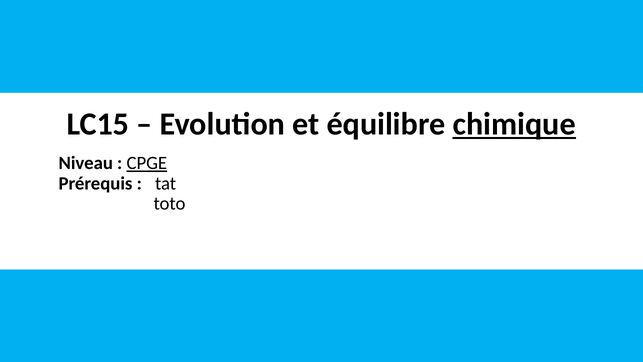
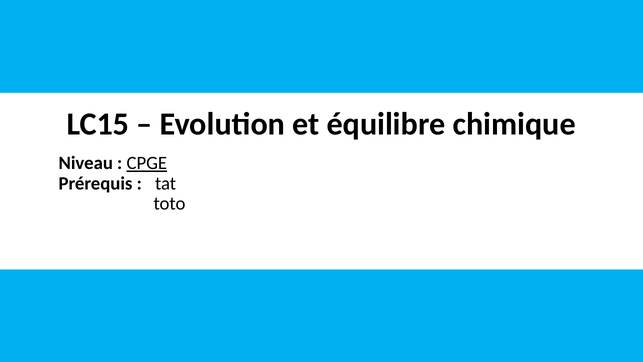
chimique underline: present -> none (514, 124)
